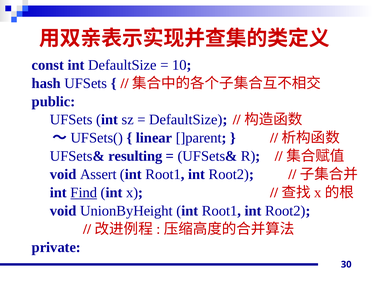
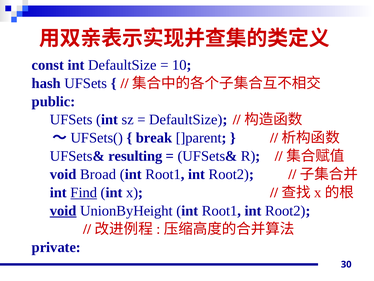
linear: linear -> break (154, 138)
Assert: Assert -> Broad (98, 174)
void underline: none -> present (63, 210)
